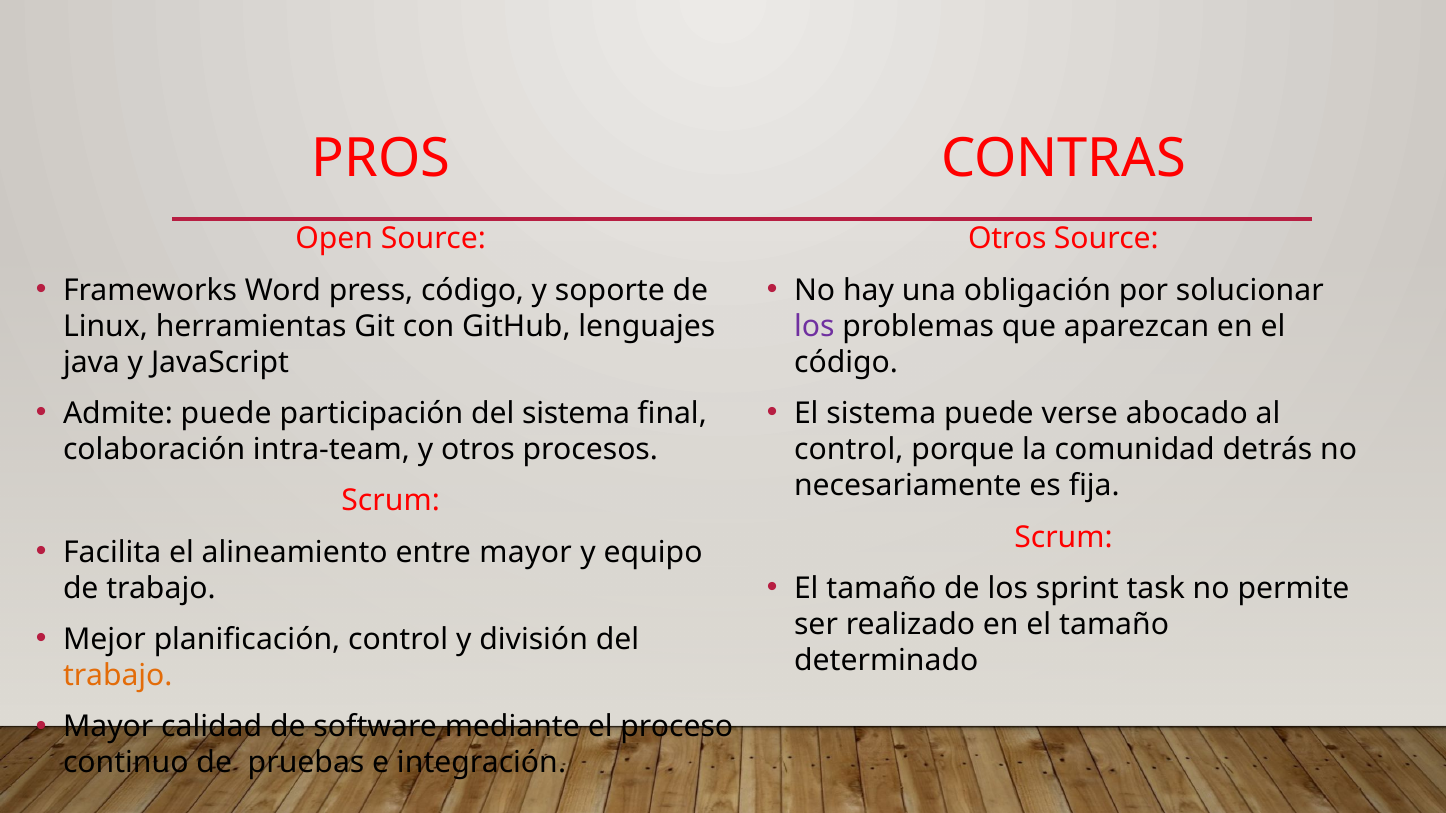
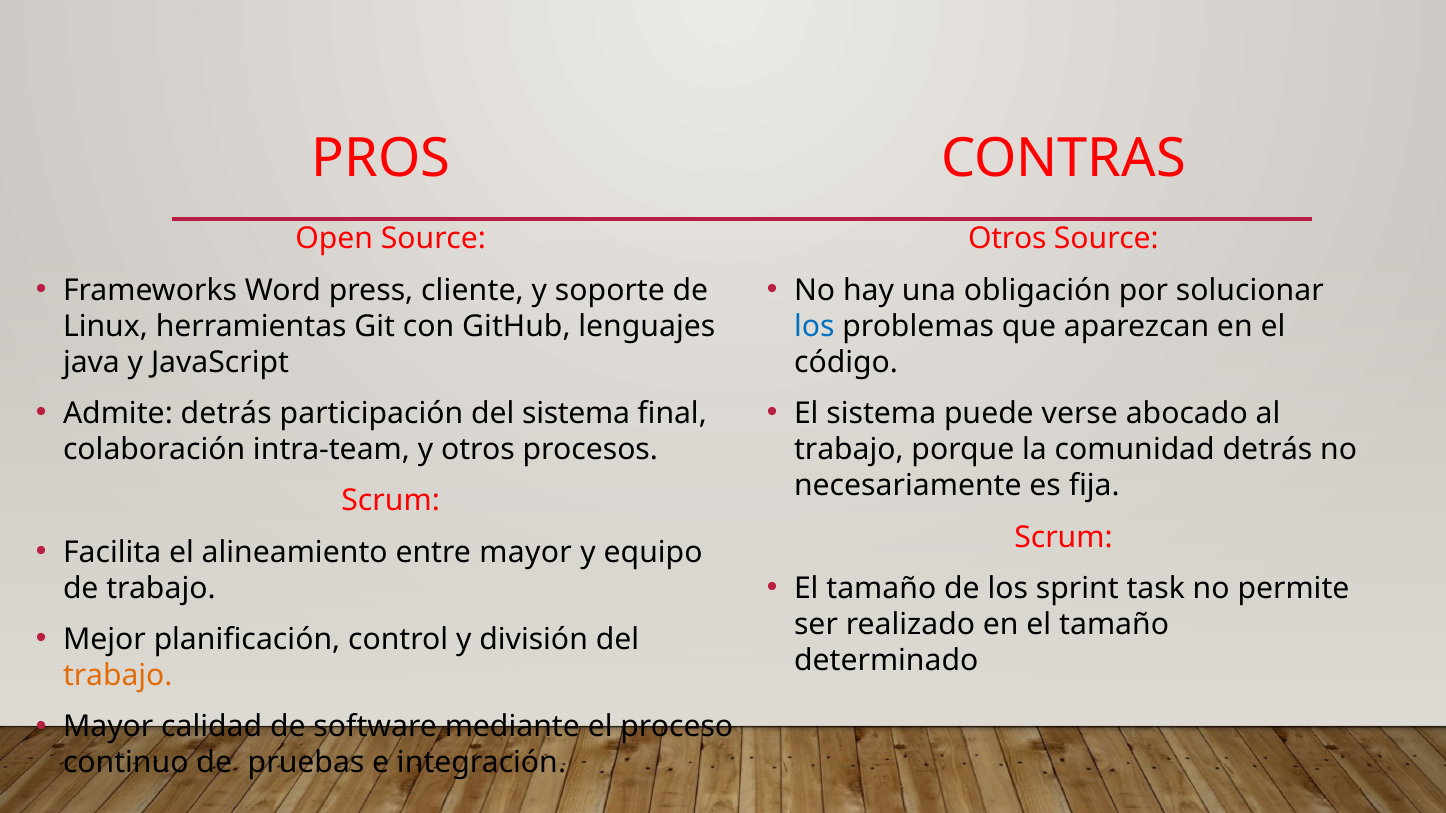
press código: código -> cliente (472, 290)
los colour: purple -> blue (814, 326)
Admite puede: puede -> detrás (226, 414)
control: control -> trabajo (849, 450)
